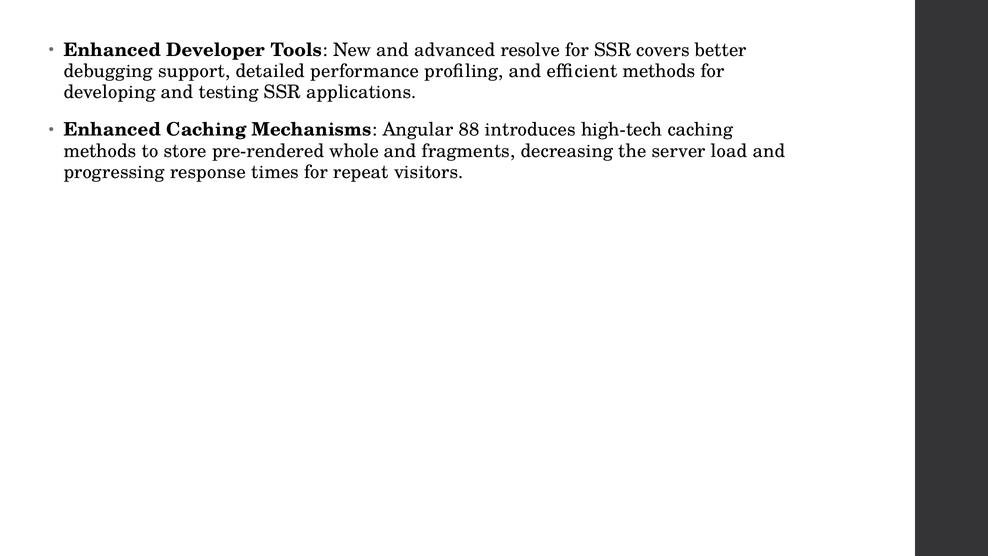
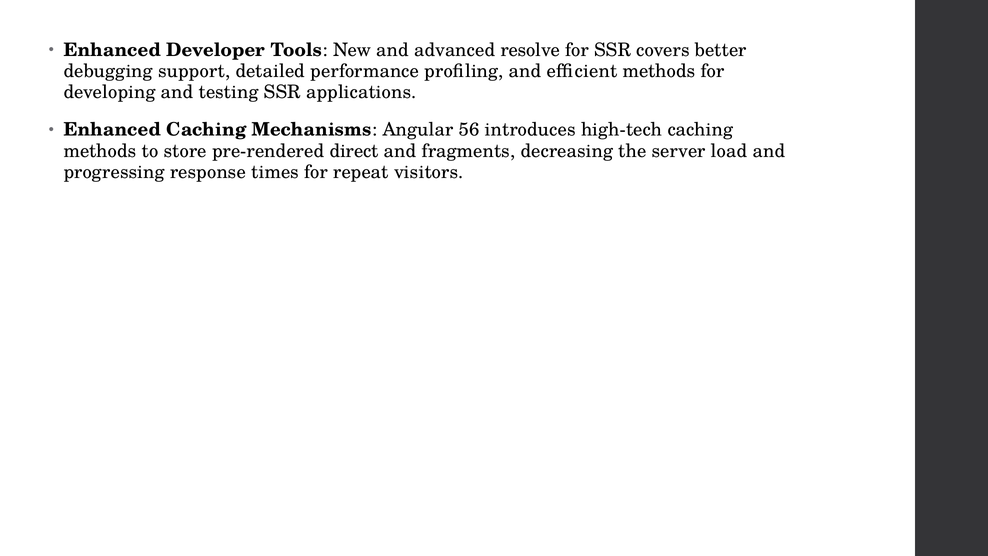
88: 88 -> 56 (469, 130)
whole: whole -> direct (354, 151)
